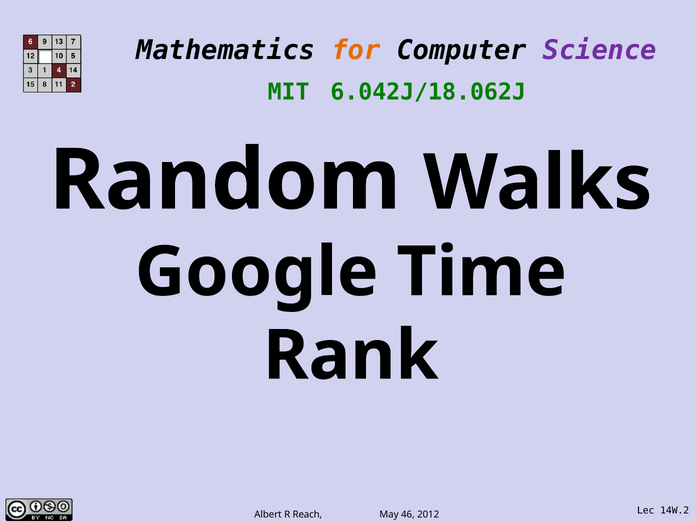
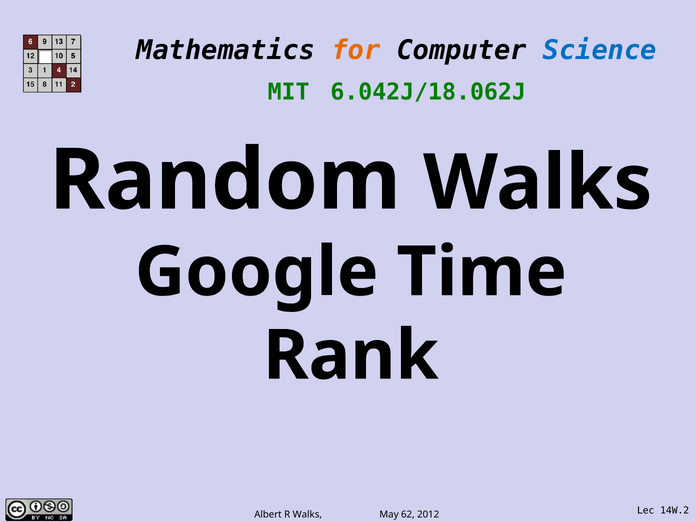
Science colour: purple -> blue (600, 51)
R Reach: Reach -> Walks (307, 515)
46: 46 -> 62 (408, 515)
